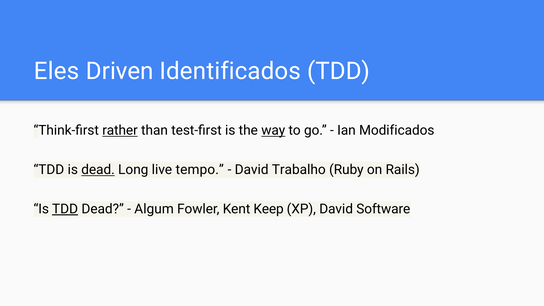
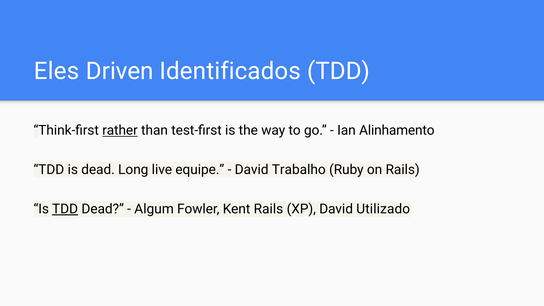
way underline: present -> none (273, 131)
Modificados: Modificados -> Alinhamento (397, 131)
dead underline: present -> none (98, 170)
tempo: tempo -> equipe (200, 170)
Kent Keep: Keep -> Rails (268, 209)
Software: Software -> Utilizado (383, 209)
